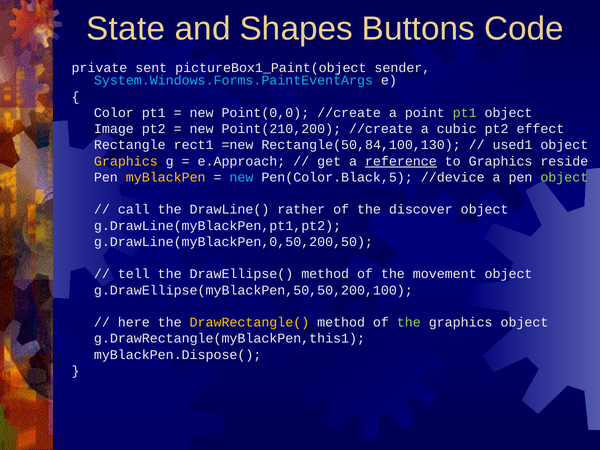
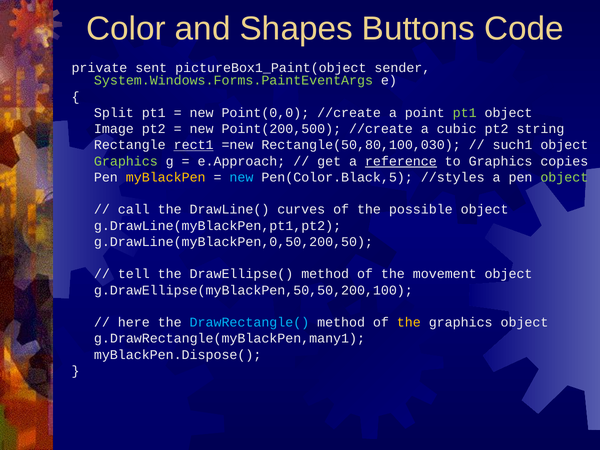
State: State -> Color (126, 29)
System.Windows.Forms.PaintEventArgs colour: light blue -> light green (234, 81)
Color: Color -> Split (114, 113)
Point(210,200: Point(210,200 -> Point(200,500 (281, 129)
effect: effect -> string (540, 129)
rect1 underline: none -> present (194, 145)
Rectangle(50,84,100,130: Rectangle(50,84,100,130 -> Rectangle(50,80,100,030 (361, 145)
used1: used1 -> such1 (512, 145)
Graphics colour: yellow -> light green (126, 161)
reside: reside -> copies (564, 161)
//device: //device -> //styles (453, 177)
rather: rather -> curves (301, 210)
discover: discover -> possible (421, 210)
DrawRectangle( colour: yellow -> light blue (249, 322)
the colour: light green -> yellow (409, 322)
g.DrawRectangle(myBlackPen,this1: g.DrawRectangle(myBlackPen,this1 -> g.DrawRectangle(myBlackPen,many1 (230, 339)
